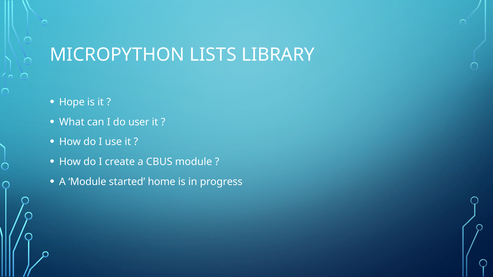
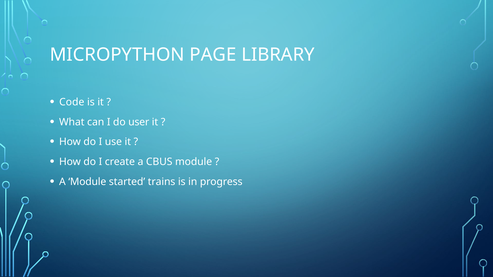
LISTS: LISTS -> PAGE (213, 55)
Hope: Hope -> Code (72, 102)
home: home -> trains (162, 182)
